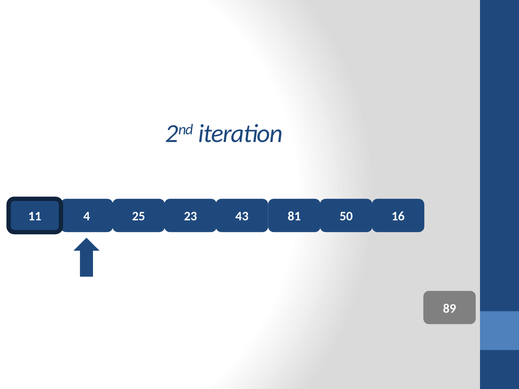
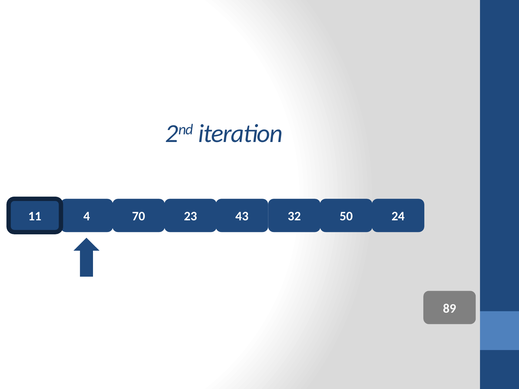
25: 25 -> 70 (139, 216)
81: 81 -> 32 (294, 216)
16: 16 -> 24 (398, 216)
